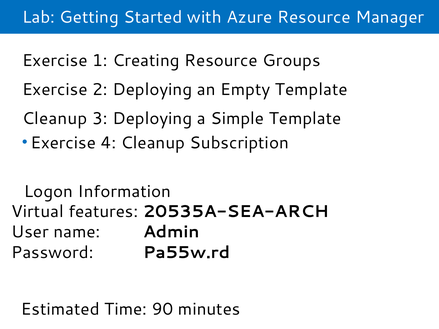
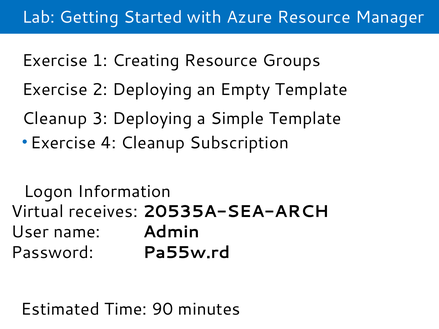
features: features -> receives (103, 212)
